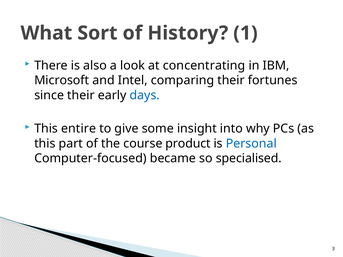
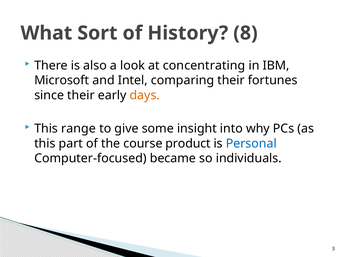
1: 1 -> 8 (245, 33)
days colour: blue -> orange (145, 95)
entire: entire -> range (79, 129)
specialised: specialised -> individuals (249, 159)
